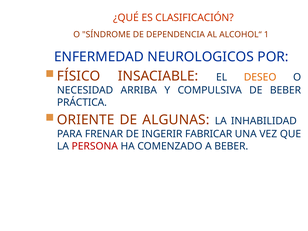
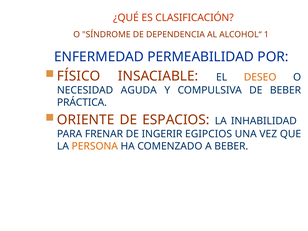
NEUROLOGICOS: NEUROLOGICOS -> PERMEABILIDAD (201, 57)
ARRIBA: ARRIBA -> AGUDA (139, 90)
ALGUNAS: ALGUNAS -> ESPACIOS (176, 120)
FABRICAR: FABRICAR -> EGIPCIOS (209, 134)
PERSONA colour: red -> orange (95, 146)
